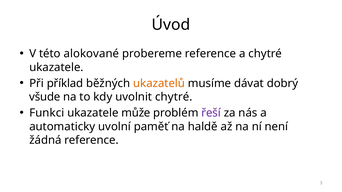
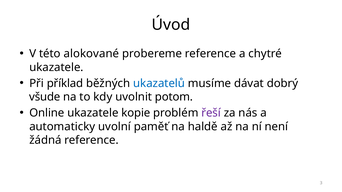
ukazatelů colour: orange -> blue (159, 83)
uvolnit chytré: chytré -> potom (174, 97)
Funkci: Funkci -> Online (47, 113)
může: může -> kopie (136, 113)
